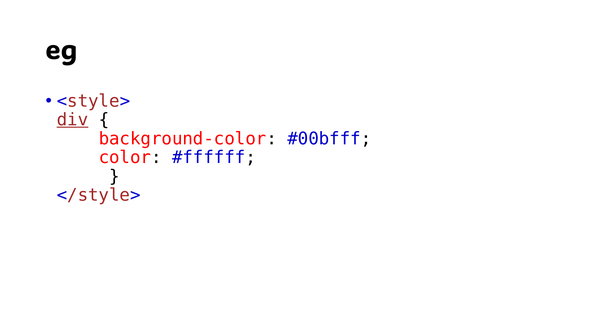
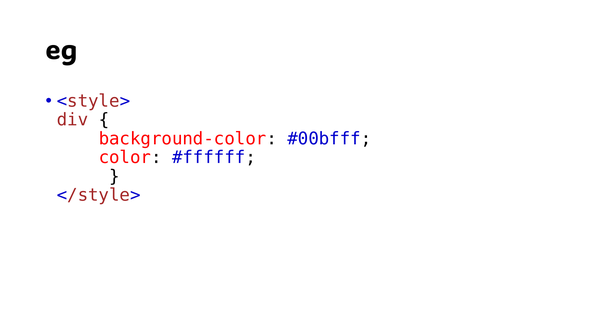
div underline: present -> none (73, 120)
